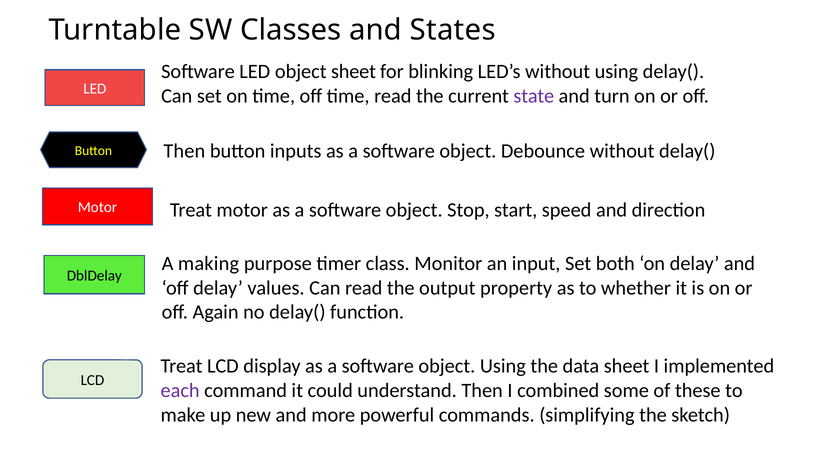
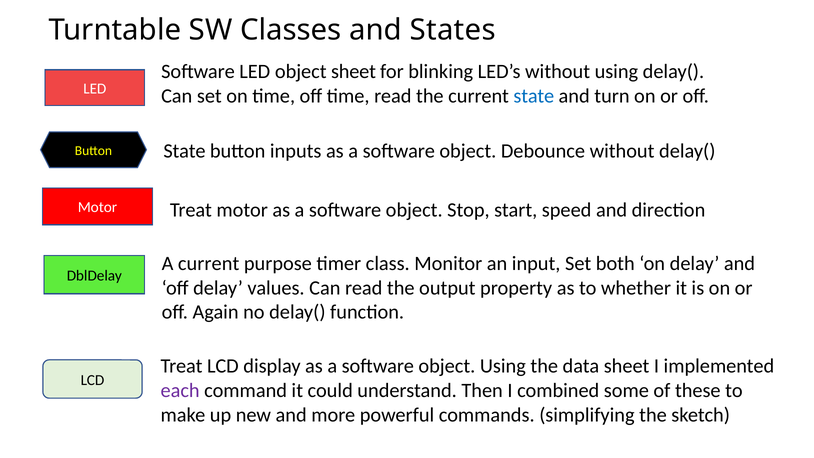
state colour: purple -> blue (534, 96)
Button Then: Then -> State (184, 151)
A making: making -> current (209, 263)
